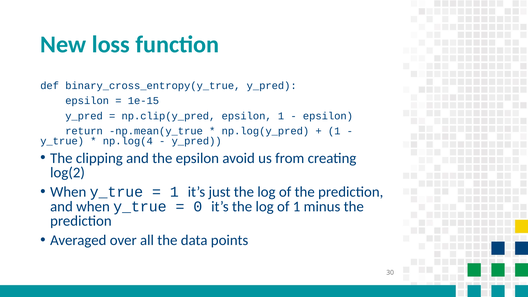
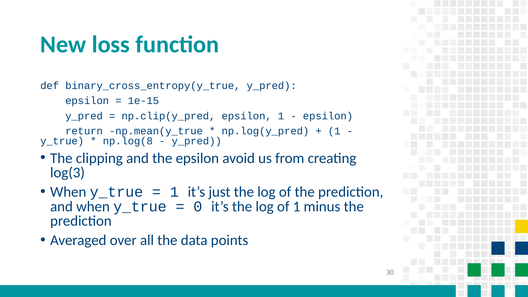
np.log(4: np.log(4 -> np.log(8 (128, 141)
log(2: log(2 -> log(3 (68, 173)
